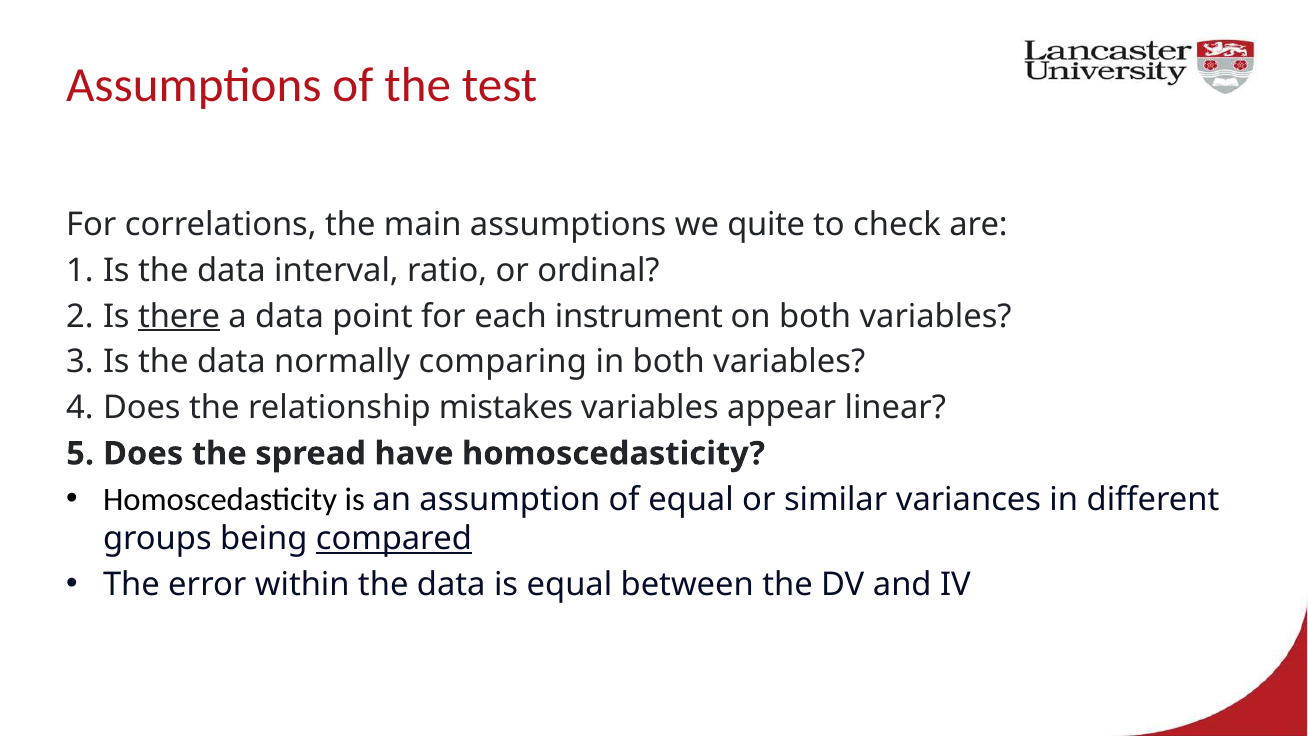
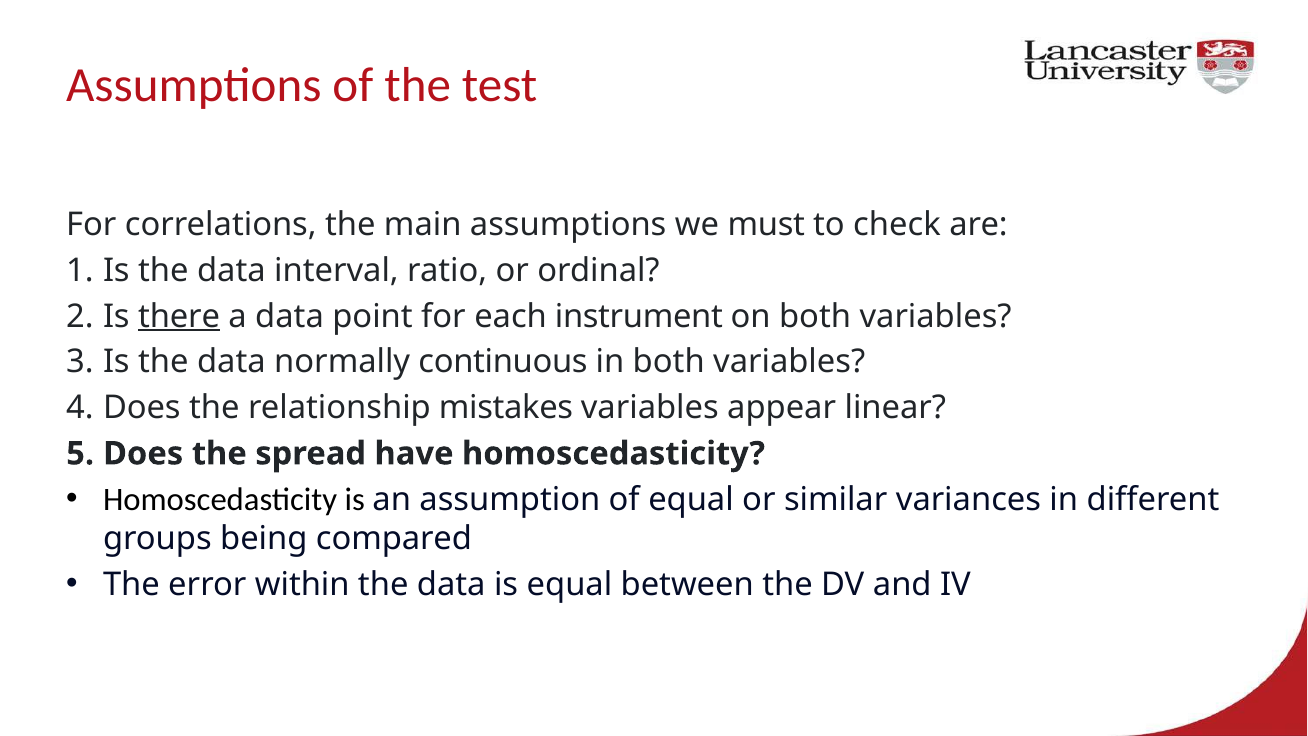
quite: quite -> must (766, 225)
comparing: comparing -> continuous (503, 362)
compared underline: present -> none (394, 538)
